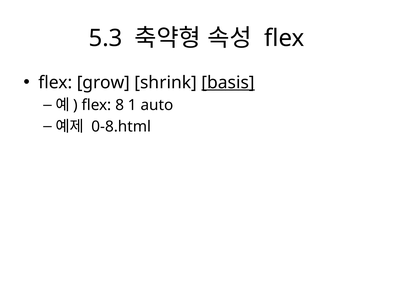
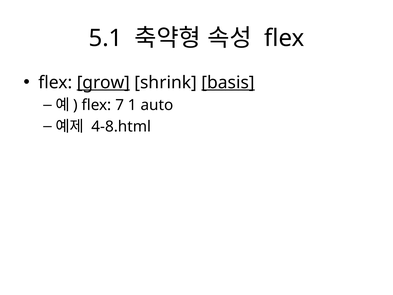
5.3: 5.3 -> 5.1 (105, 38)
grow underline: none -> present (103, 82)
8: 8 -> 7 (120, 105)
0-8.html: 0-8.html -> 4-8.html (121, 126)
